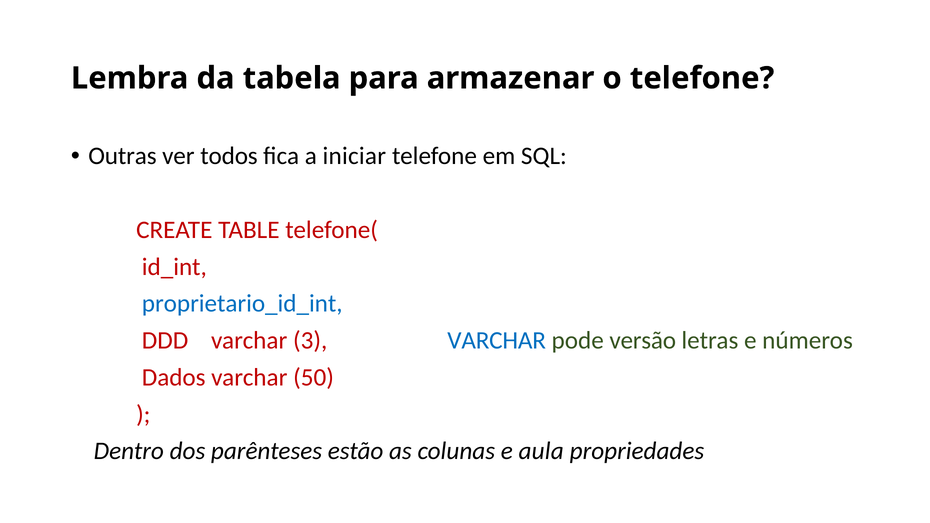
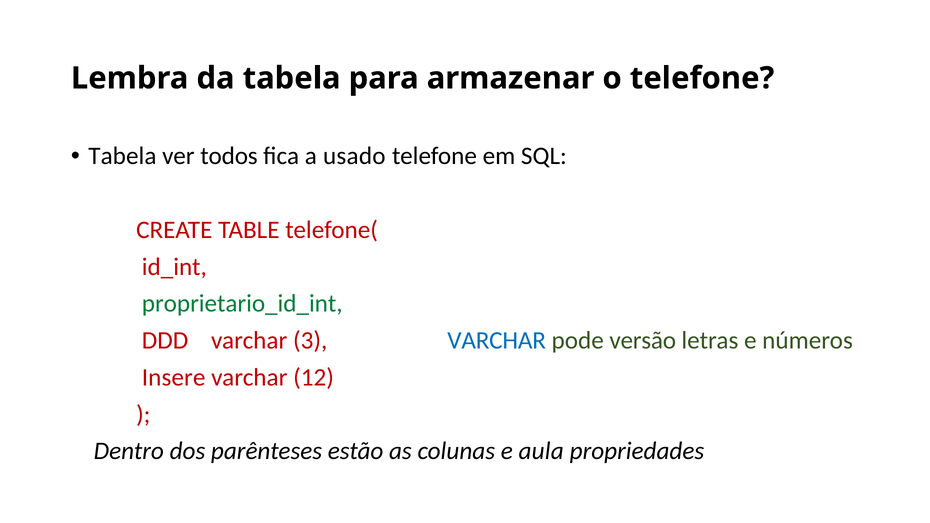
Outras: Outras -> Tabela (122, 156)
iniciar: iniciar -> usado (354, 156)
proprietario_id_int colour: blue -> green (242, 304)
Dados: Dados -> Insere (174, 377)
50: 50 -> 12 (314, 377)
